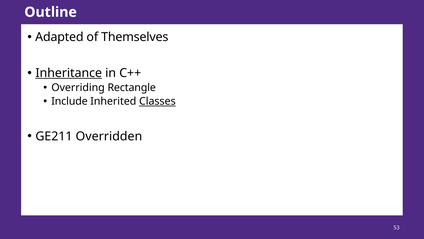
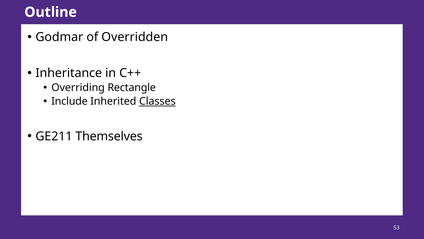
Adapted: Adapted -> Godmar (59, 37)
Themselves: Themselves -> Overridden (135, 37)
Inheritance underline: present -> none (69, 73)
Overridden: Overridden -> Themselves (109, 136)
